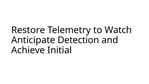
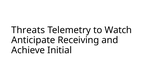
Restore: Restore -> Threats (28, 30)
Detection: Detection -> Receiving (78, 40)
